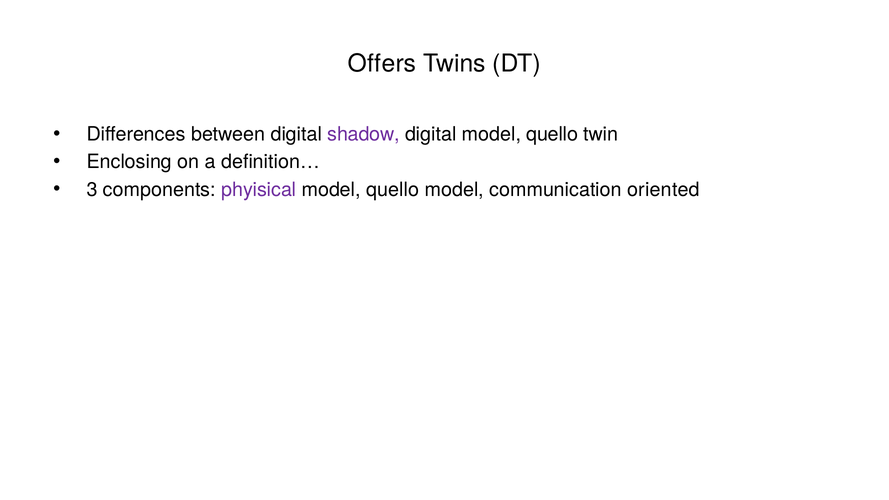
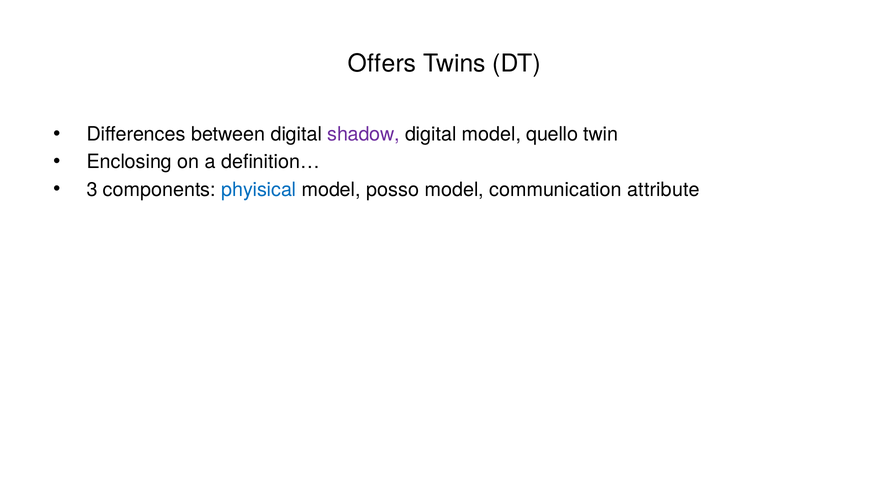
phyisical colour: purple -> blue (259, 190)
quello: quello -> posso (393, 190)
oriented: oriented -> attribute (664, 190)
